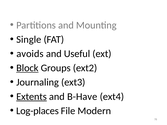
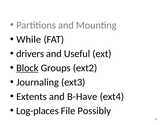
Single: Single -> While (29, 40)
avoids: avoids -> drivers (30, 54)
Extents underline: present -> none (32, 97)
Modern: Modern -> Possibly (94, 111)
